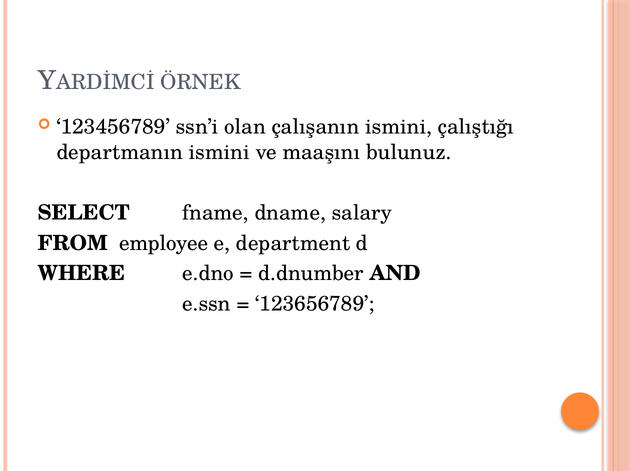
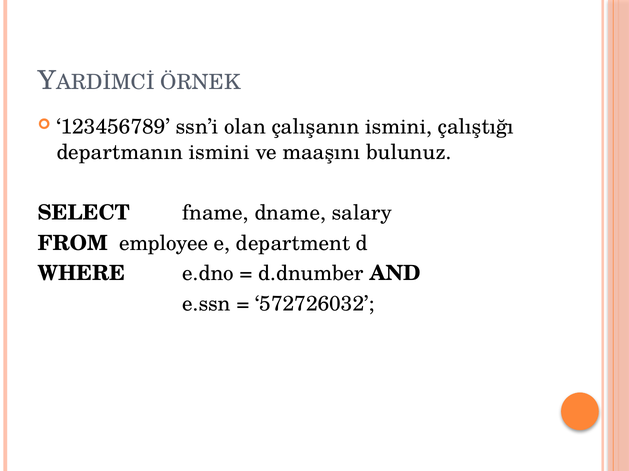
123656789: 123656789 -> 572726032 (315, 304)
